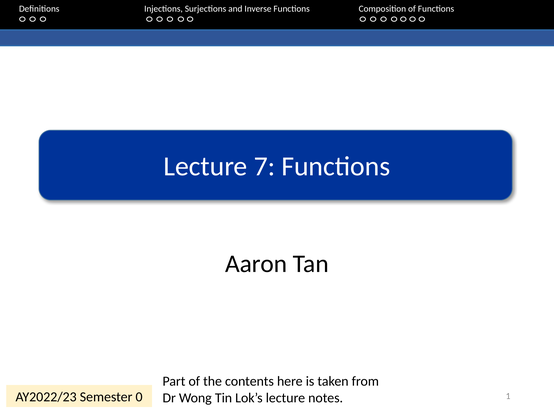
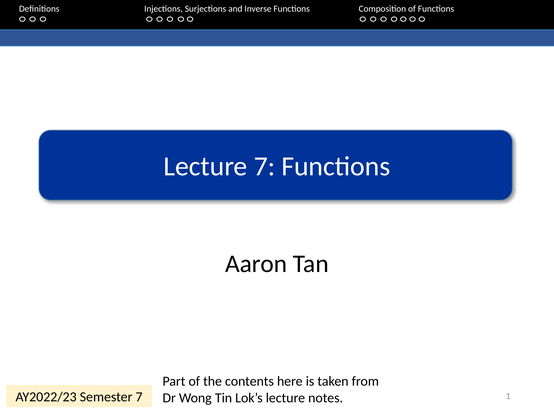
Semester 0: 0 -> 7 (139, 397)
